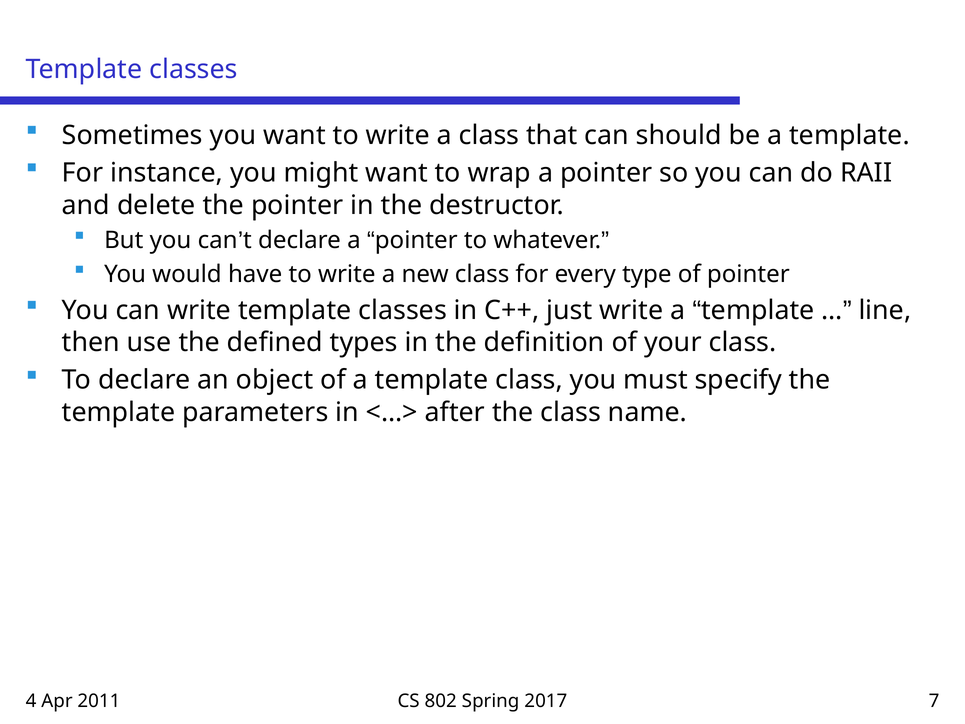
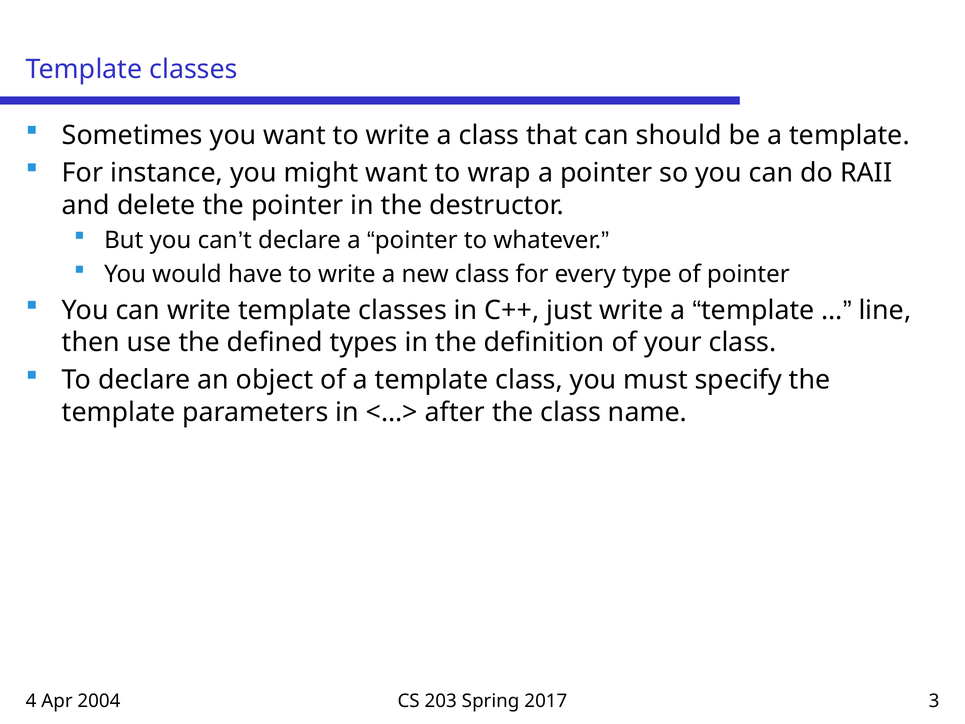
2011: 2011 -> 2004 (99, 701)
802: 802 -> 203 (441, 701)
7: 7 -> 3 (934, 701)
